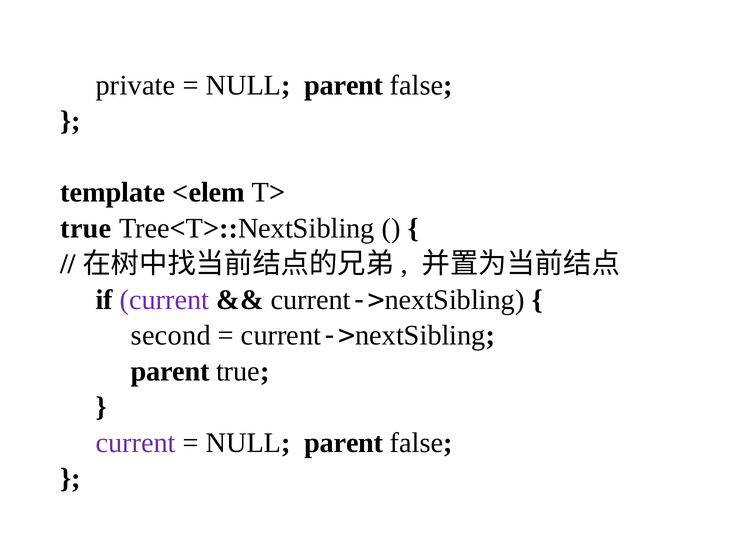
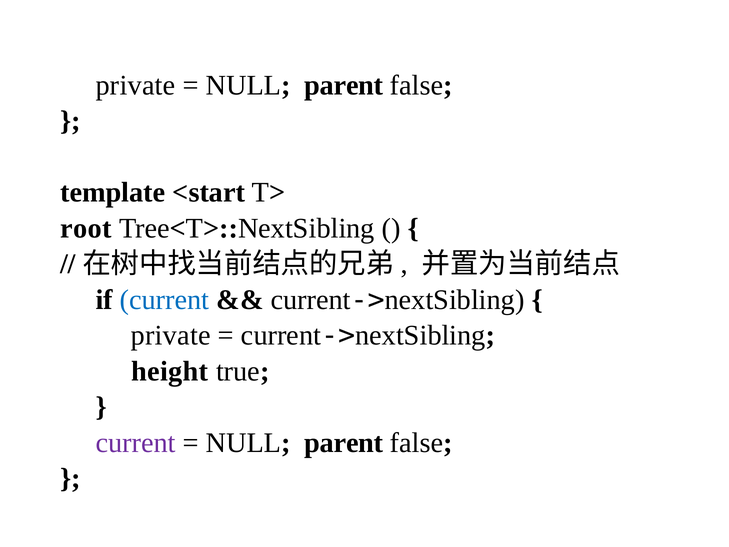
<elem: <elem -> <start (209, 193)
true: true -> root (86, 228)
current colour: purple -> blue (165, 300)
second: second -> private (171, 335)
parent: parent -> height (170, 371)
